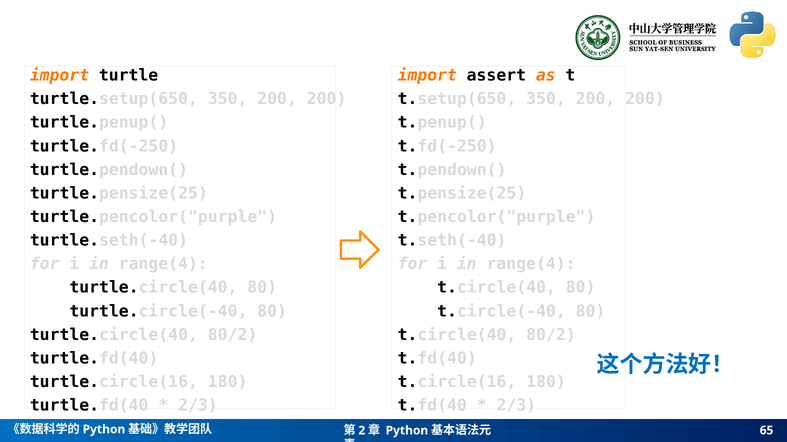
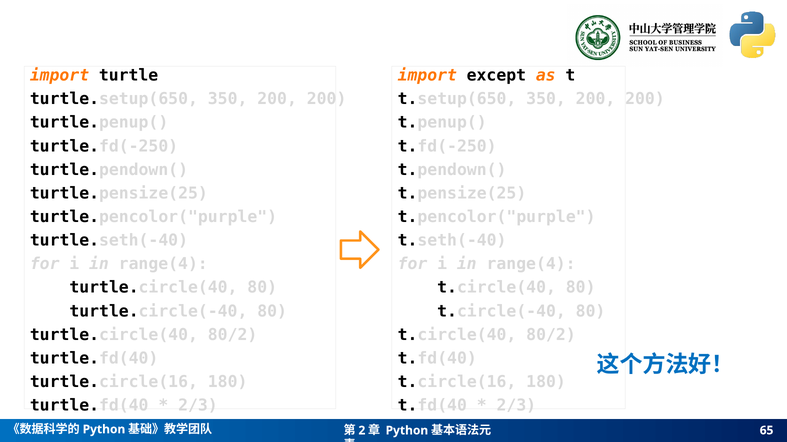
assert: assert -> except (496, 76)
